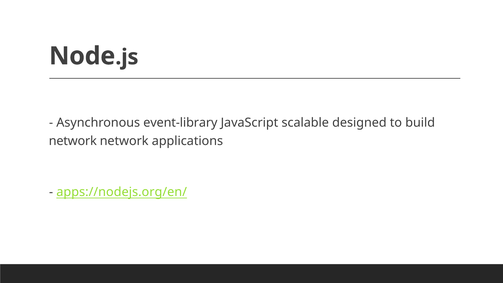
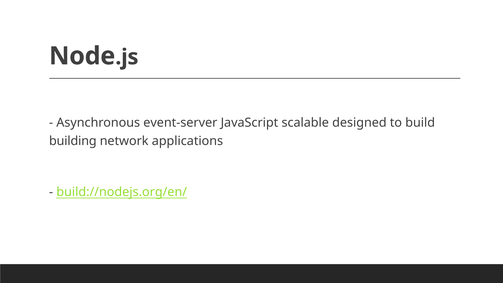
event-library: event-library -> event-server (180, 123)
network: network -> building (73, 141)
apps://nodejs.org/en/: apps://nodejs.org/en/ -> build://nodejs.org/en/ (122, 192)
